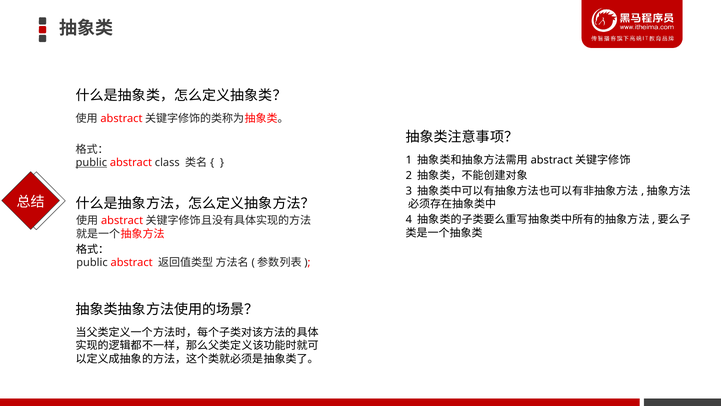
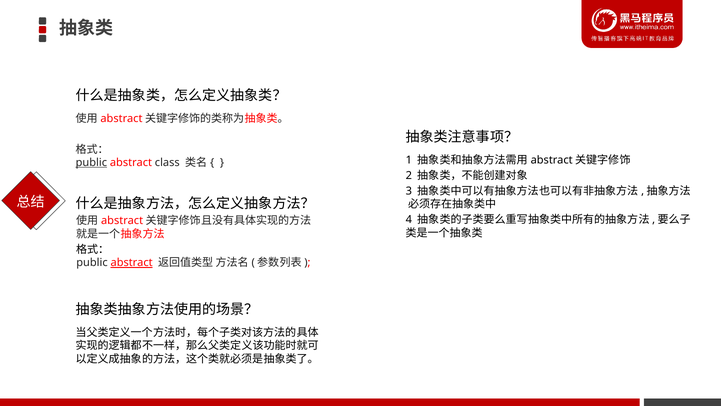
abstract underline: none -> present (132, 262)
